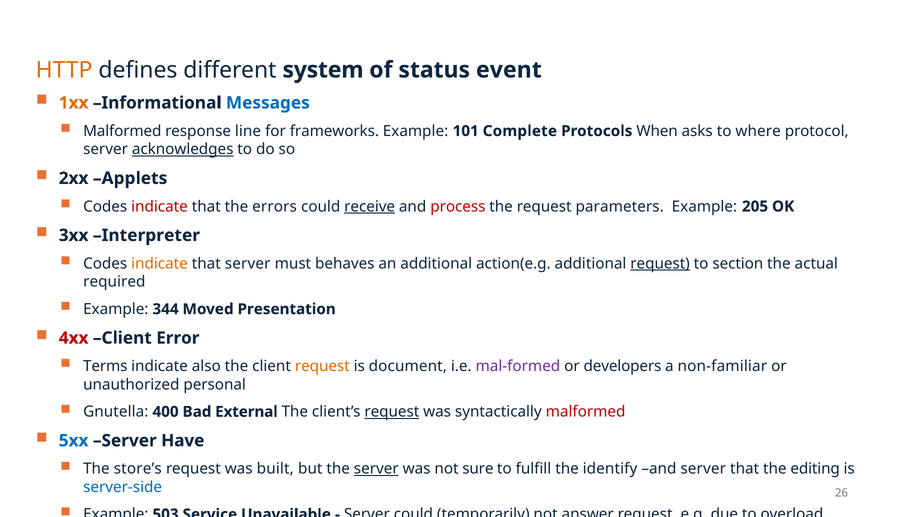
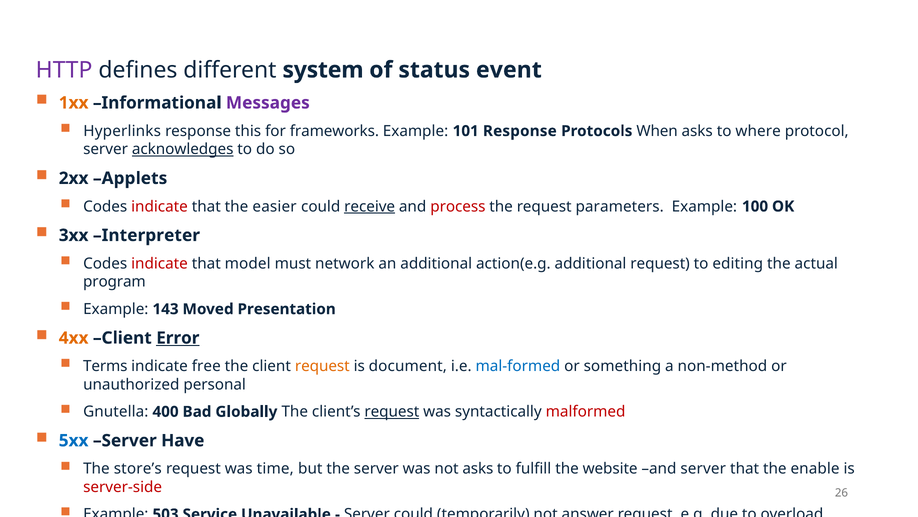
HTTP colour: orange -> purple (64, 70)
Messages colour: blue -> purple (268, 103)
Malformed: Malformed -> Hyperlinks (122, 131)
line: line -> this (248, 131)
101 Complete: Complete -> Response (520, 131)
errors: errors -> easier (275, 206)
205: 205 -> 100 (755, 206)
indicate colour: orange -> red (160, 263)
that server: server -> model (248, 263)
behaves: behaves -> network (345, 263)
request underline: present -> none (660, 263)
section: section -> editing (738, 263)
required: required -> program (114, 282)
344: 344 -> 143 (166, 309)
4xx colour: red -> orange (74, 338)
Error underline: none -> present (178, 338)
also: also -> free (206, 366)
mal-formed colour: purple -> blue (518, 366)
developers: developers -> something (622, 366)
non-familiar: non-familiar -> non-method (722, 366)
External: External -> Globally (246, 411)
built: built -> time (275, 468)
server underline: present -> none (376, 468)
not sure: sure -> asks (478, 468)
identify: identify -> website (610, 468)
editing: editing -> enable (815, 468)
server-side colour: blue -> red (123, 487)
